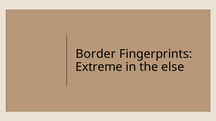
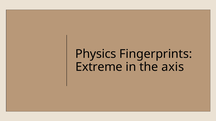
Border: Border -> Physics (96, 54)
else: else -> axis (173, 67)
